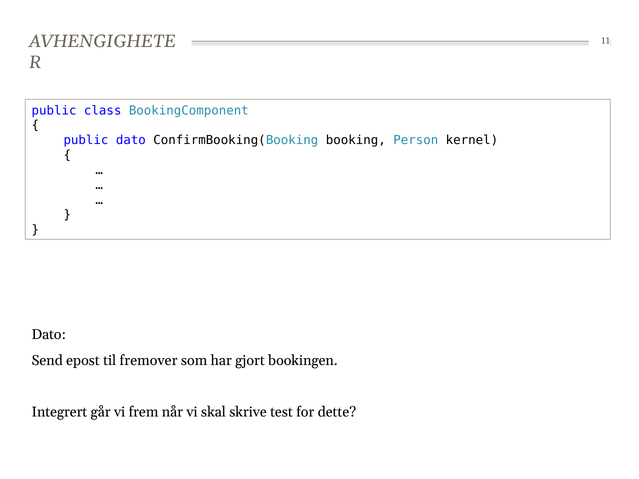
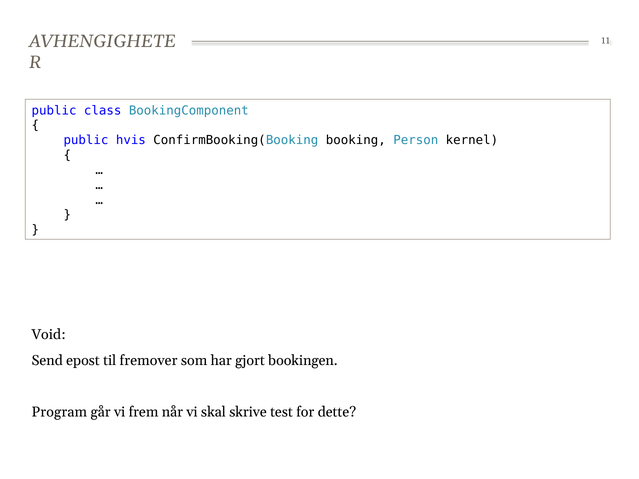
public dato: dato -> hvis (131, 140)
Dato: Dato -> Void (49, 335)
Integrert: Integrert -> Program (59, 412)
